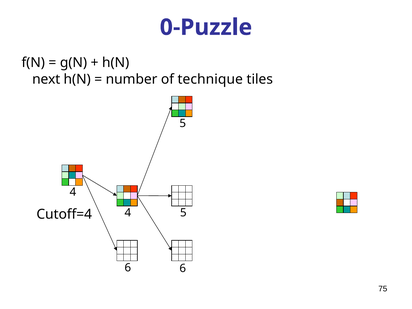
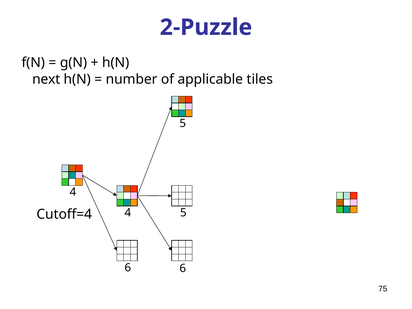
0-Puzzle: 0-Puzzle -> 2-Puzzle (206, 27)
technique: technique -> applicable (210, 79)
